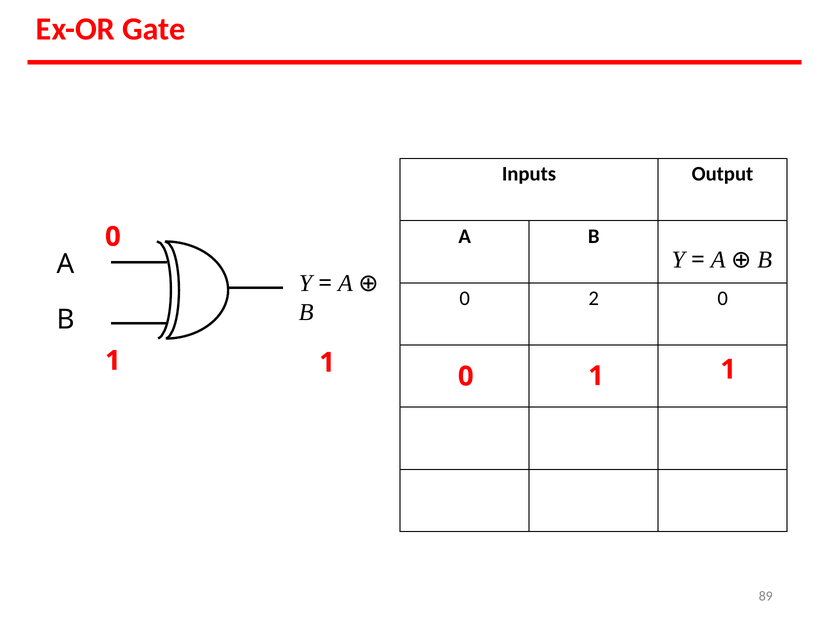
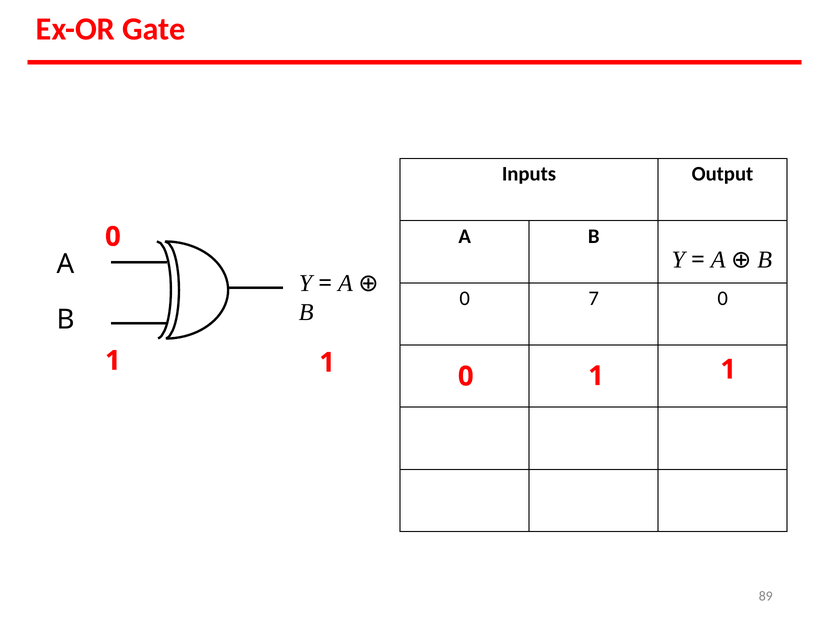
2: 2 -> 7 (594, 298)
